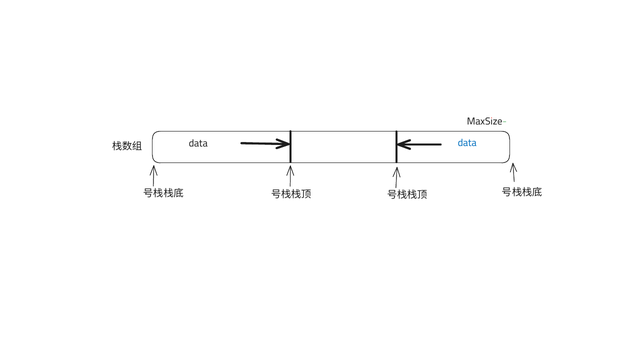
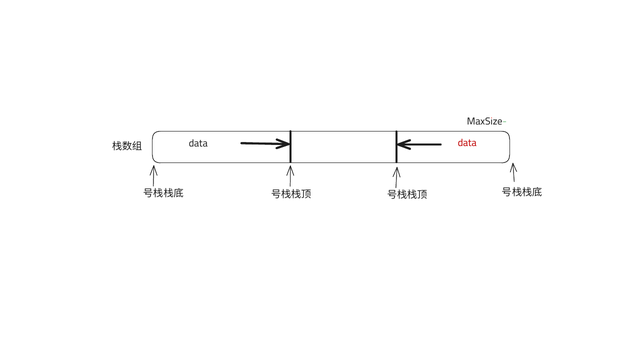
data colour: blue -> red (467, 143)
